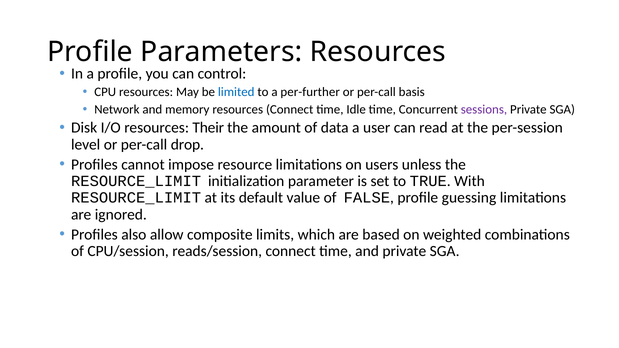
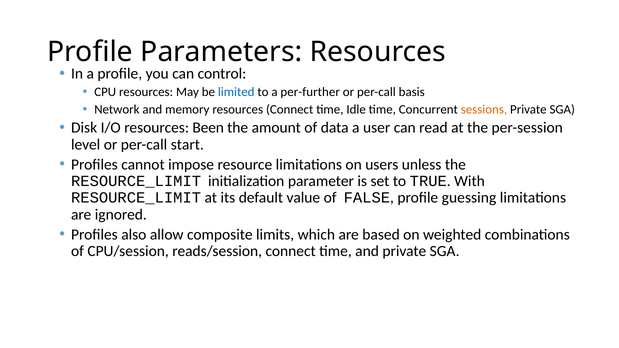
sessions colour: purple -> orange (484, 109)
Their: Their -> Been (208, 128)
drop: drop -> start (187, 145)
